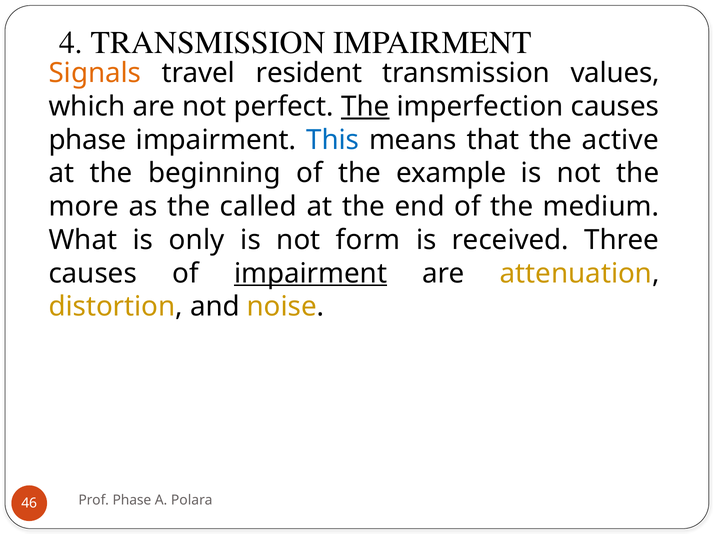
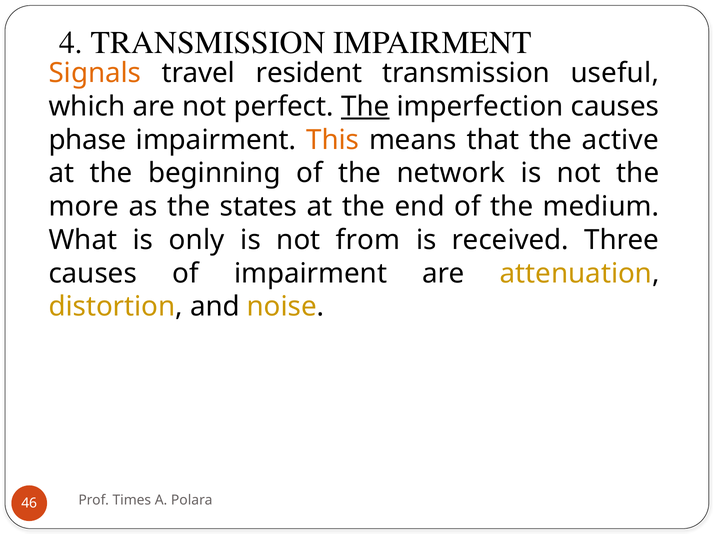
values: values -> useful (615, 73)
This colour: blue -> orange (333, 140)
example: example -> network (451, 173)
called: called -> states (259, 206)
form: form -> from (368, 240)
impairment underline: present -> none (311, 273)
Prof Phase: Phase -> Times (132, 500)
